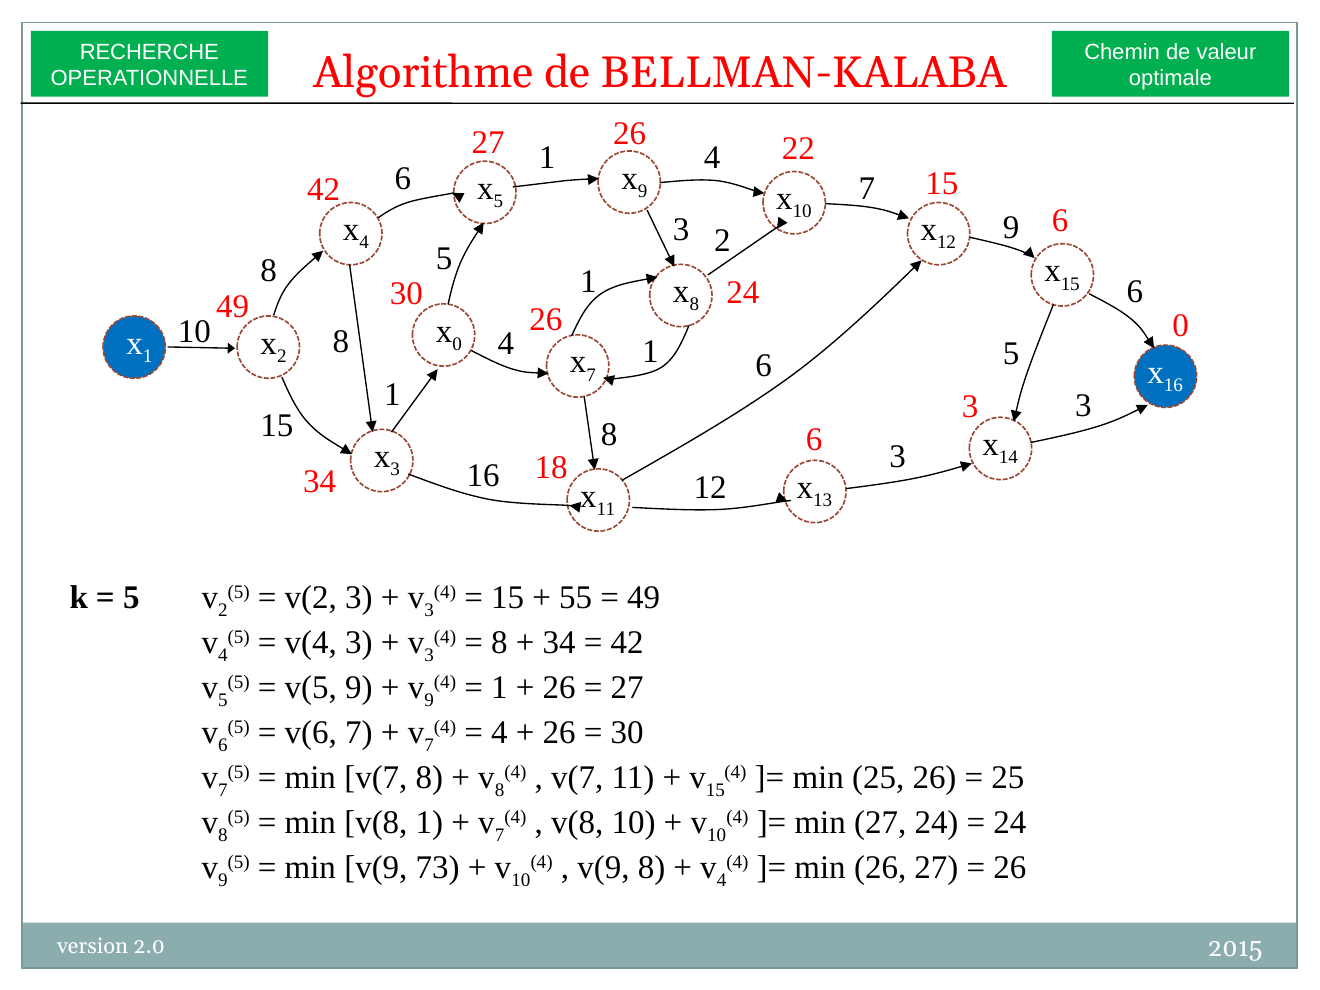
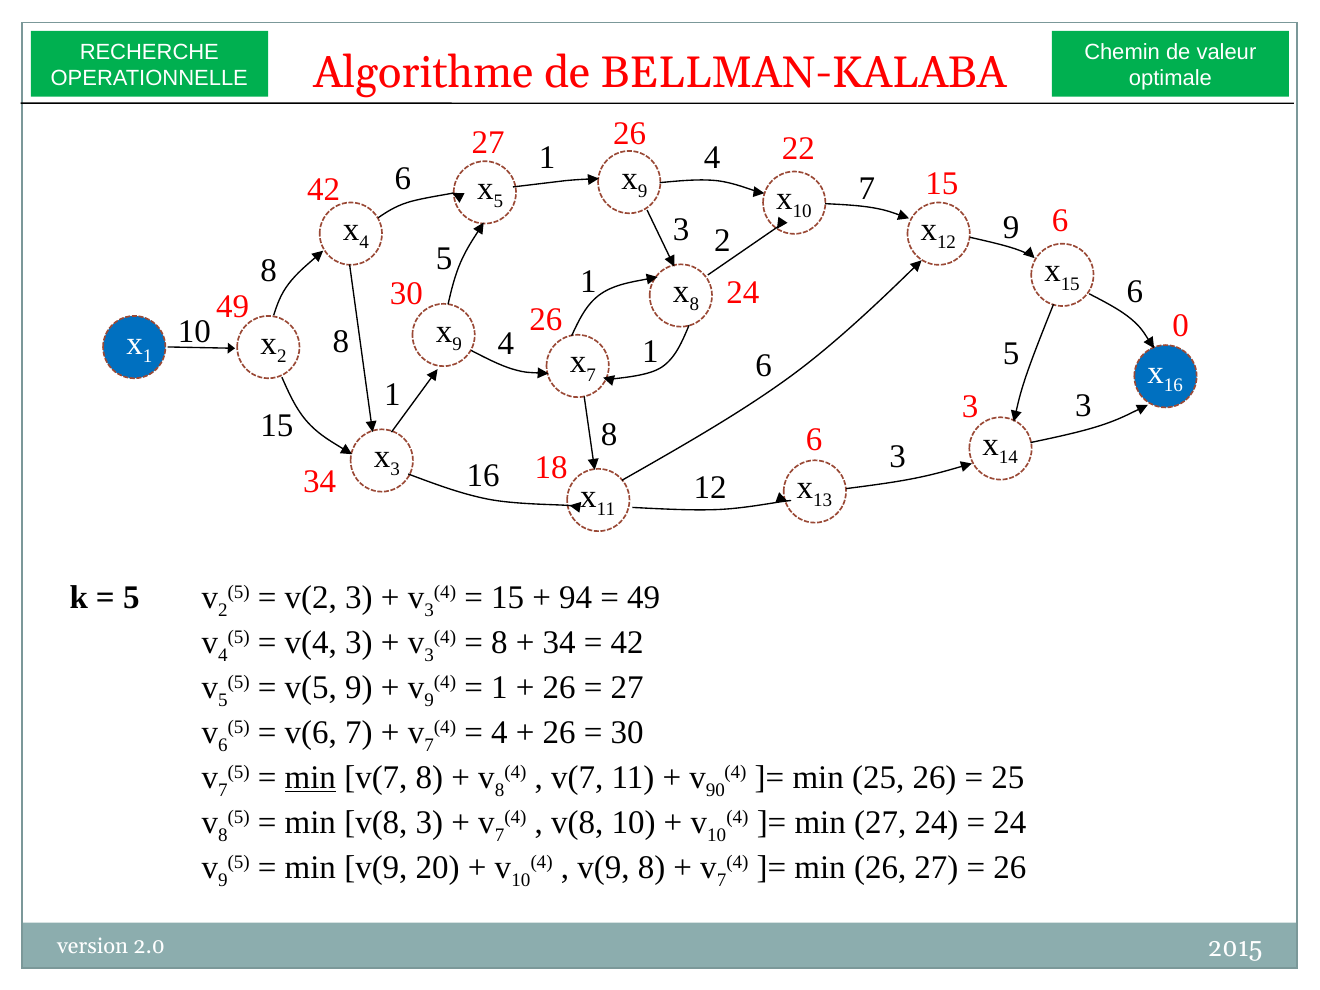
0: 0 -> 9 (457, 344)
55: 55 -> 94 (576, 597)
min underline: none -> present (310, 777)
15: 15 -> 90 (715, 790)
v(8 1: 1 -> 3 (429, 822)
73: 73 -> 20 (438, 867)
4: 4 -> 7 (722, 880)
